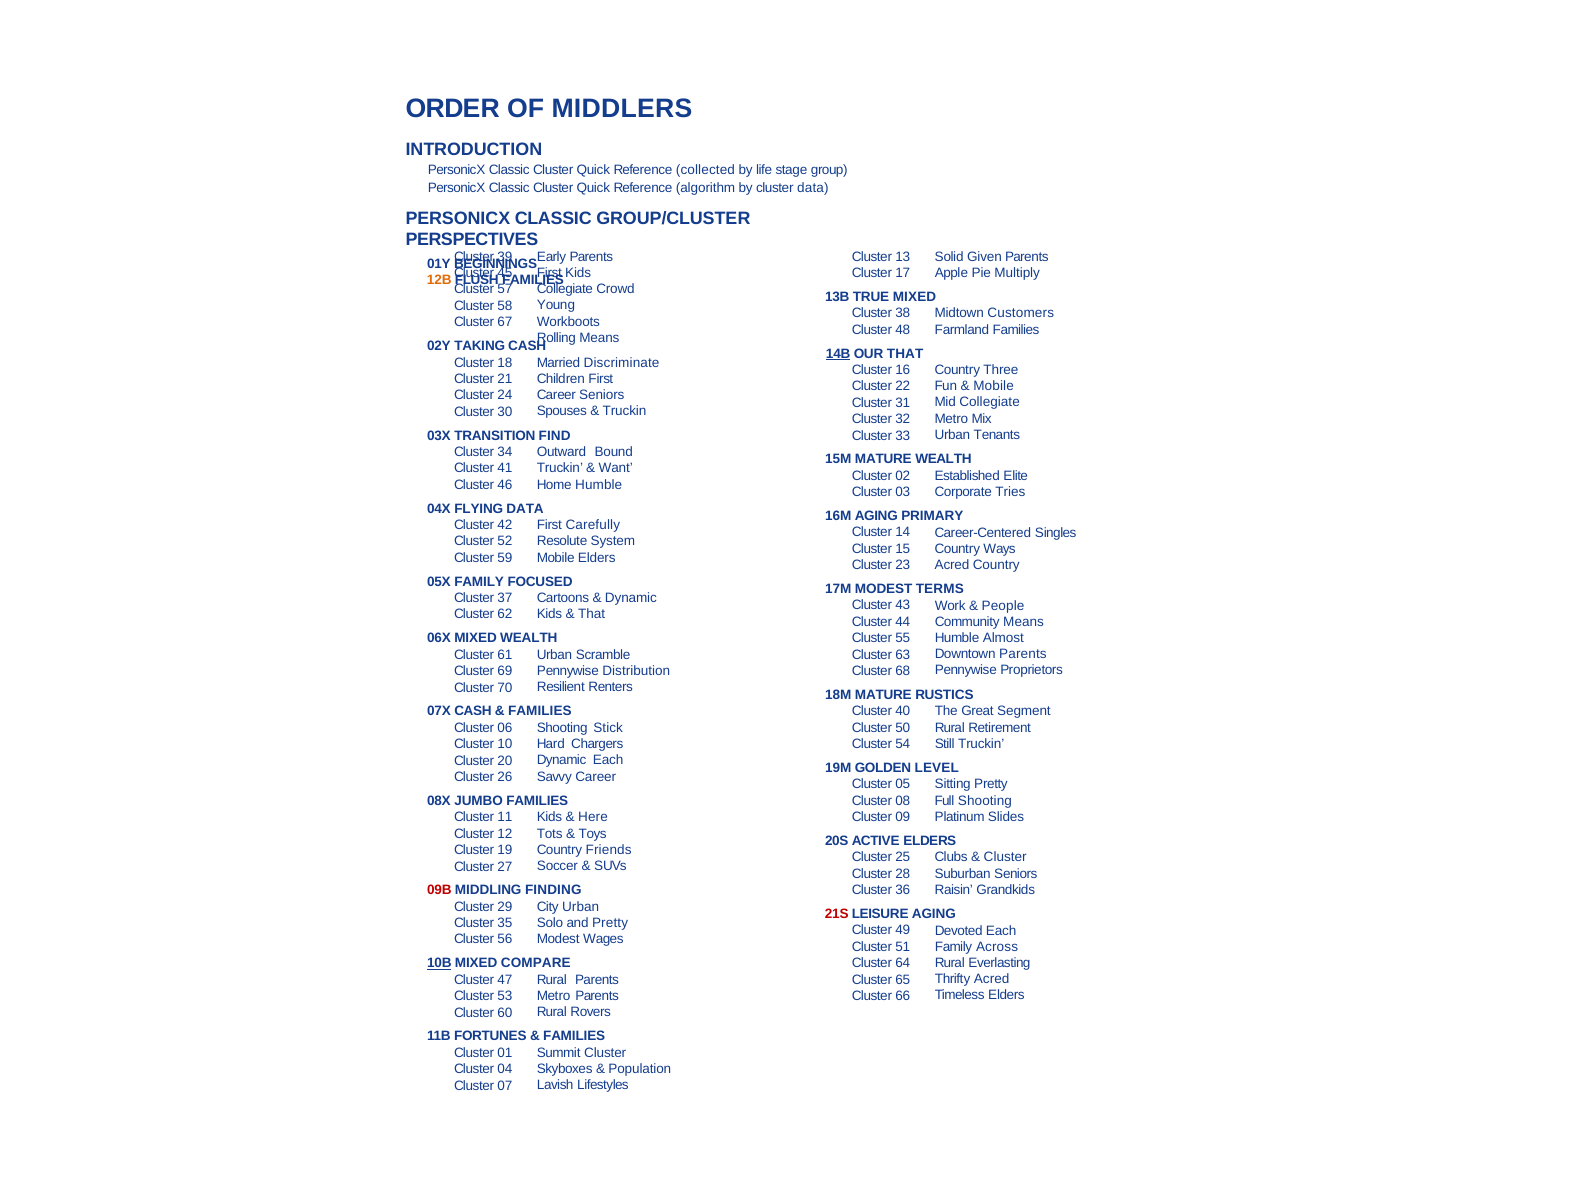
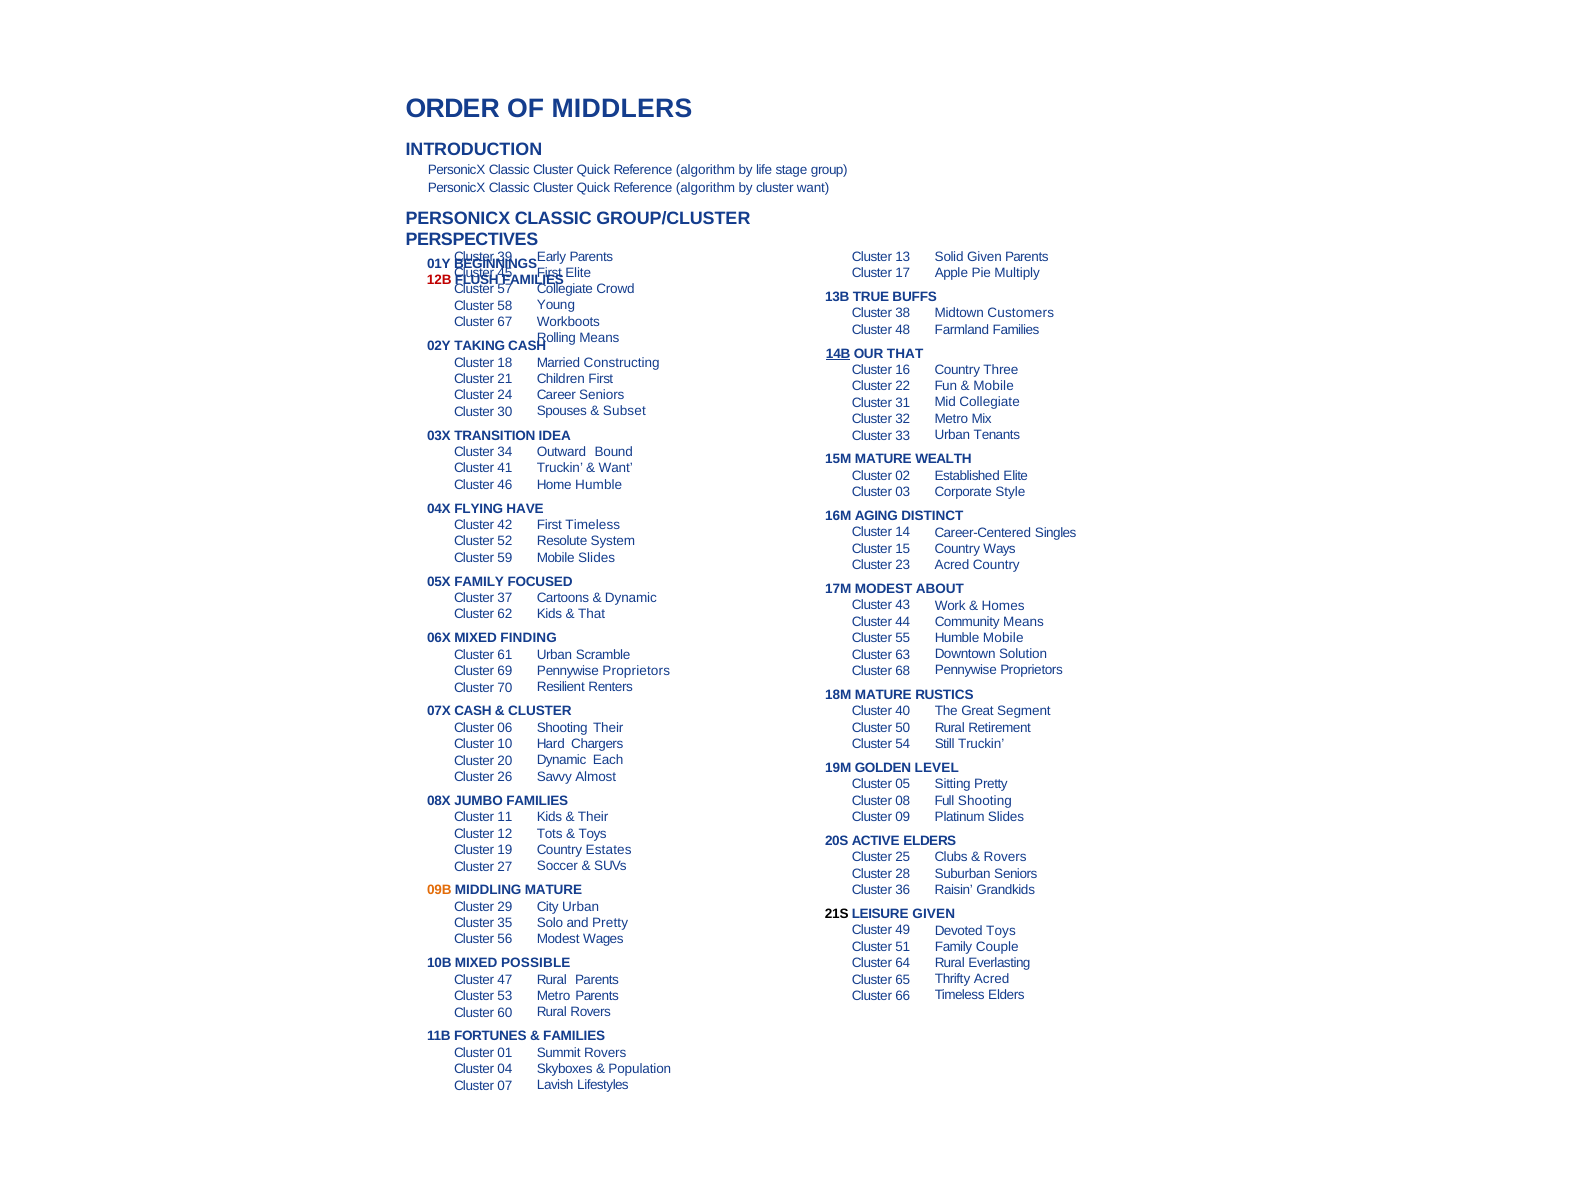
collected: collected -> algorithm (706, 170)
cluster data: data -> want (813, 188)
Kids: Kids -> Elite (578, 273)
12B colour: orange -> red (439, 280)
TRUE MIXED: MIXED -> BUFFS (915, 297)
Discriminate: Discriminate -> Constructing (622, 363)
Truckin: Truckin -> Subset (624, 411)
FIND: FIND -> IDEA (555, 436)
Tries: Tries -> Style (1010, 492)
FLYING DATA: DATA -> HAVE (525, 509)
PRIMARY: PRIMARY -> DISTINCT (932, 516)
First Carefully: Carefully -> Timeless (593, 525)
Mobile Elders: Elders -> Slides (597, 557)
TERMS: TERMS -> ABOUT (940, 589)
People: People -> Homes (1003, 605)
Humble Almost: Almost -> Mobile (1003, 638)
MIXED WEALTH: WEALTH -> FINDING (529, 638)
Downtown Parents: Parents -> Solution (1023, 654)
Distribution: Distribution -> Proprietors (636, 671)
FAMILIES: FAMILIES -> CLUSTER (540, 711)
Shooting Stick: Stick -> Their (608, 728)
Savvy Career: Career -> Almost (596, 776)
Here: Here -> Their (593, 817)
Friends: Friends -> Estates (609, 850)
Cluster: Cluster -> Rovers (1005, 857)
09B colour: red -> orange (439, 890)
MIDDLING FINDING: FINDING -> MATURE (553, 890)
21S colour: red -> black (837, 914)
LEISURE AGING: AGING -> GIVEN (934, 914)
Devoted Each: Each -> Toys (1001, 930)
Across: Across -> Couple (997, 947)
10B underline: present -> none (439, 963)
COMPARE: COMPARE -> POSSIBLE (536, 963)
Summit Cluster: Cluster -> Rovers (605, 1053)
